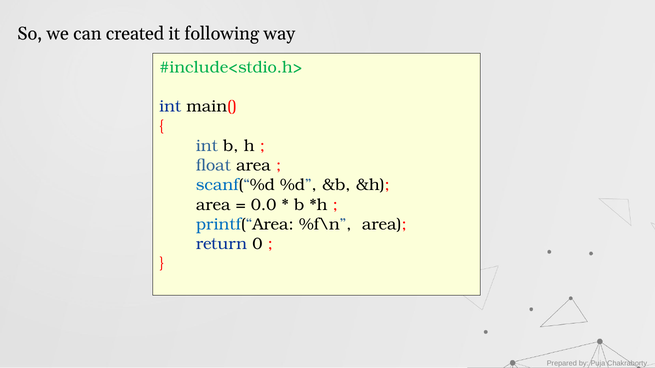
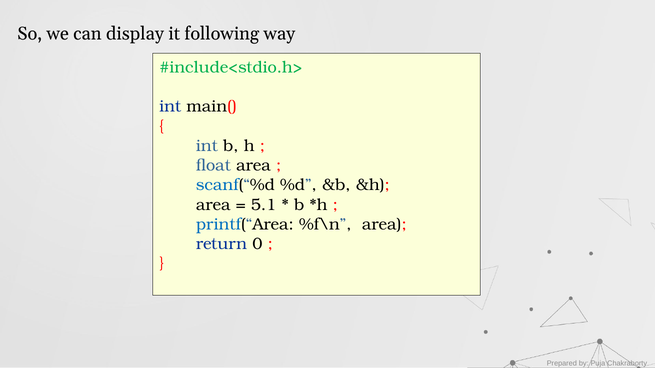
created: created -> display (135, 34)
0.0: 0.0 -> 5.1 (264, 205)
